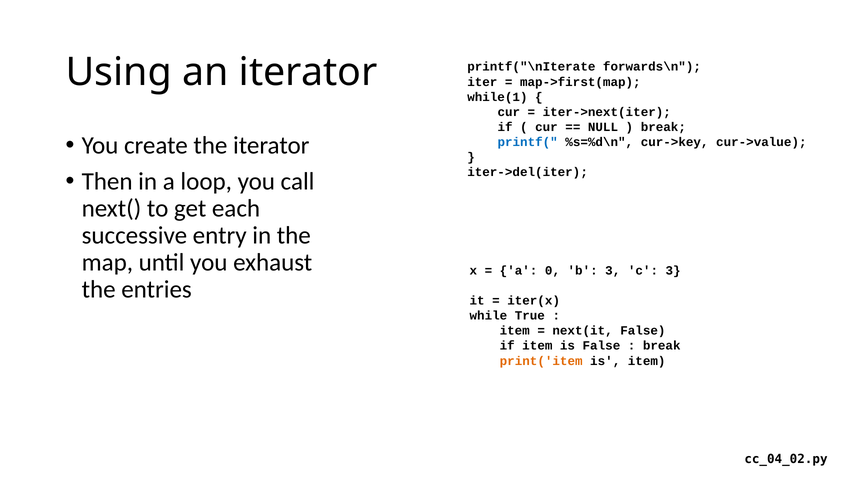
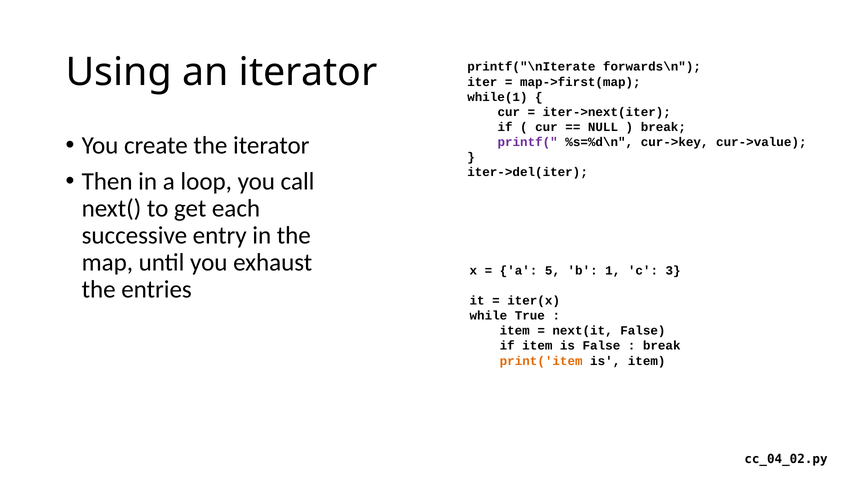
printf( colour: blue -> purple (528, 142)
0: 0 -> 5 (553, 270)
b 3: 3 -> 1 (613, 270)
